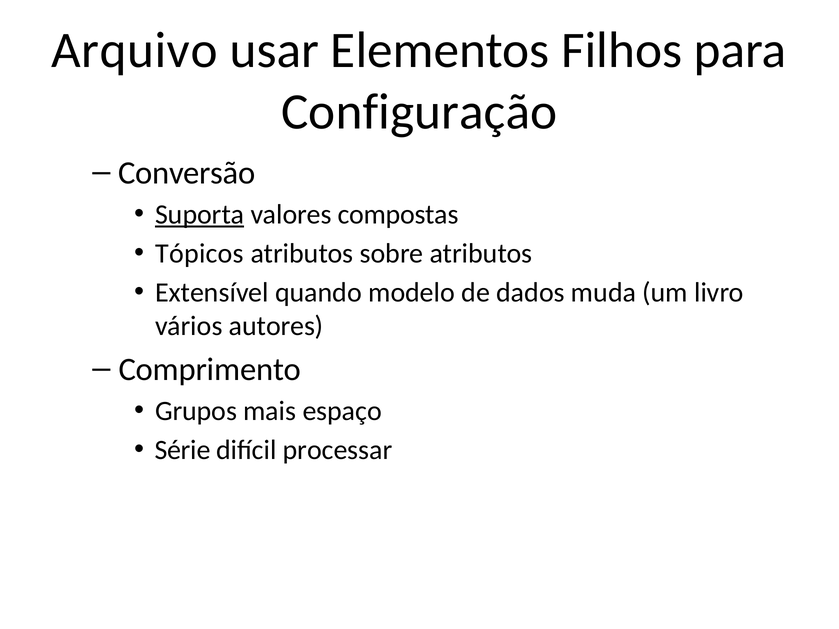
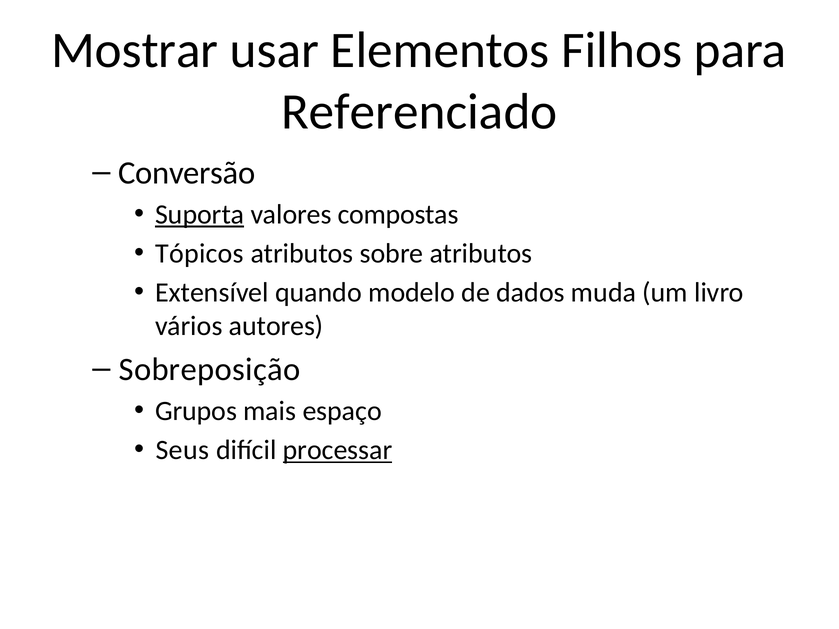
Arquivo: Arquivo -> Mostrar (135, 50)
Configuração: Configuração -> Referenciado (419, 112)
Comprimento: Comprimento -> Sobreposição (210, 370)
Série: Série -> Seus (182, 450)
processar underline: none -> present (338, 450)
